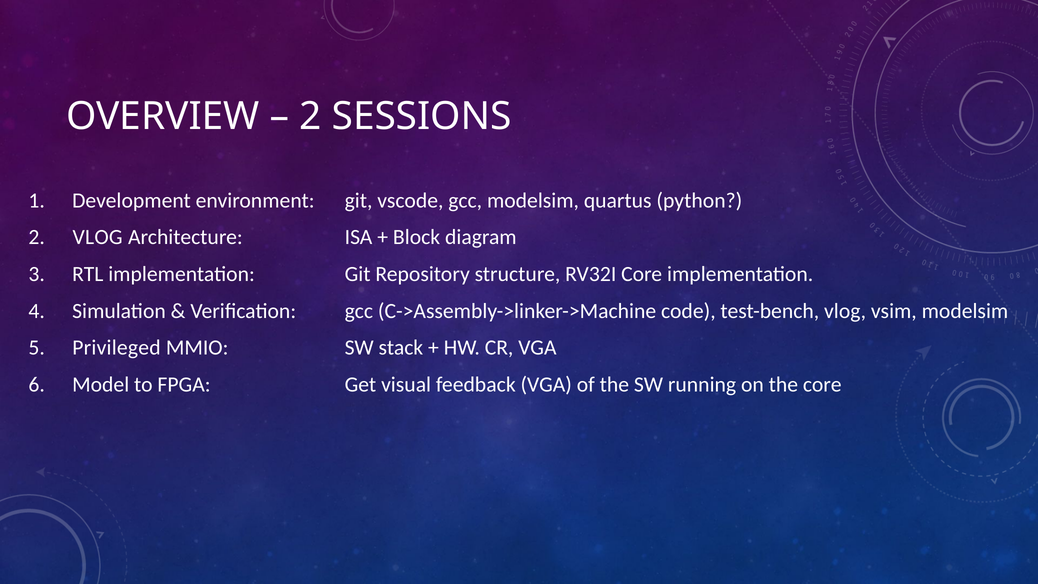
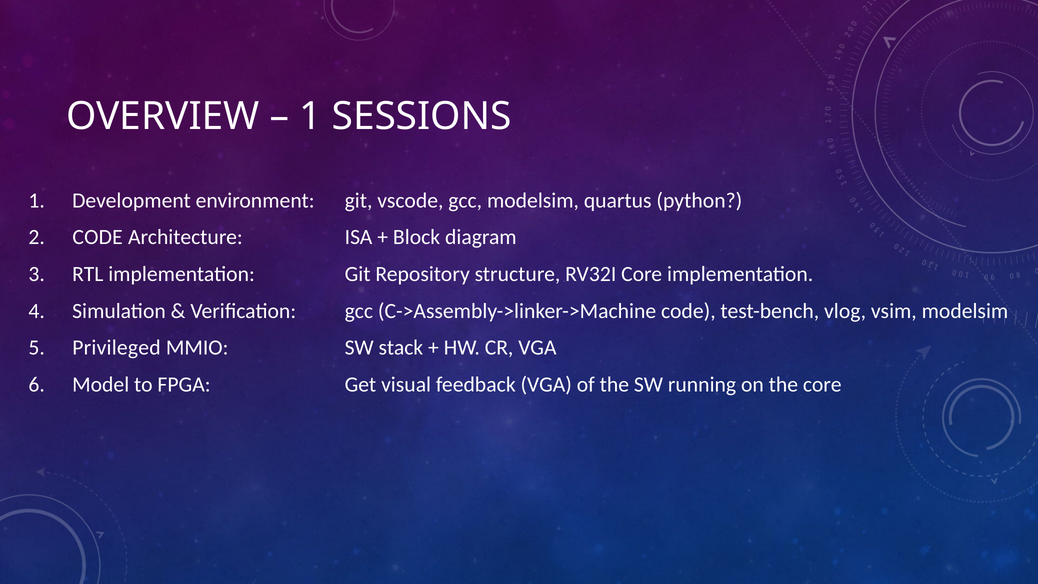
2: 2 -> 1 (311, 117)
VLOG: VLOG -> CODE (98, 237)
